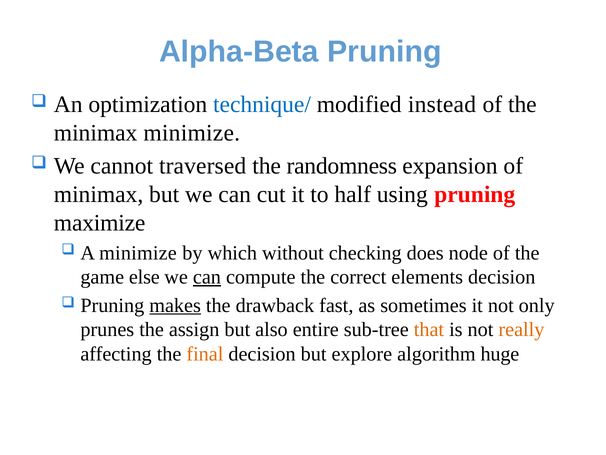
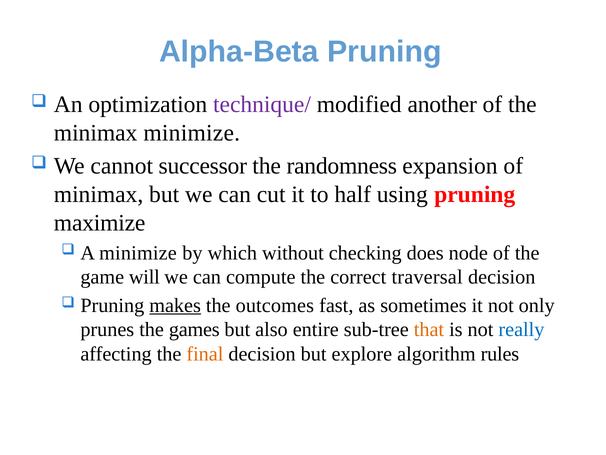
technique/ colour: blue -> purple (262, 105)
instead: instead -> another (442, 105)
traversed: traversed -> successor (203, 166)
else: else -> will (144, 277)
can underline: present -> none (207, 277)
elements: elements -> traversal (427, 277)
drawback: drawback -> outcomes (275, 305)
assign: assign -> games (194, 329)
really colour: orange -> blue (521, 329)
huge: huge -> rules (500, 354)
